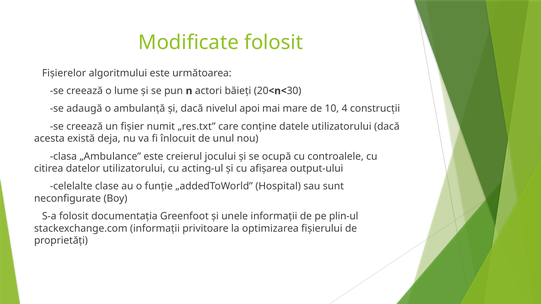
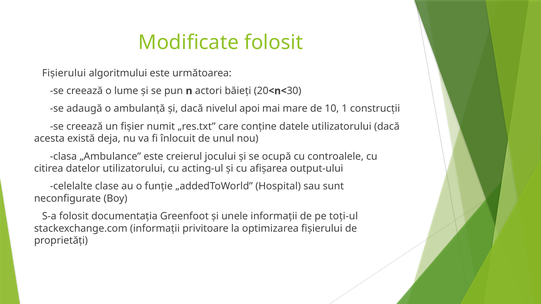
Fișierelor: Fișierelor -> Fișierului (64, 73)
4: 4 -> 1 (345, 109)
plin-ul: plin-ul -> toți-ul (344, 216)
